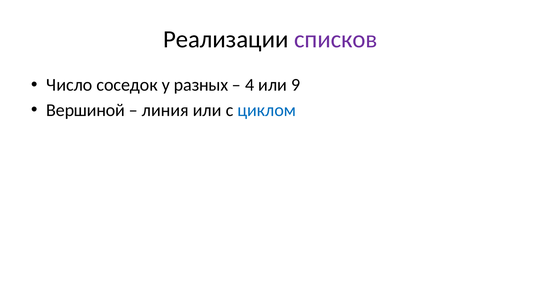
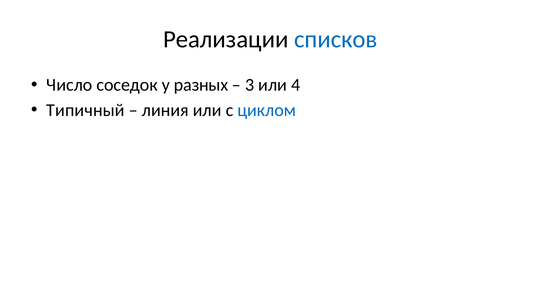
списков colour: purple -> blue (336, 39)
4: 4 -> 3 (250, 85)
9: 9 -> 4 (296, 85)
Вершиной: Вершиной -> Типичный (85, 110)
